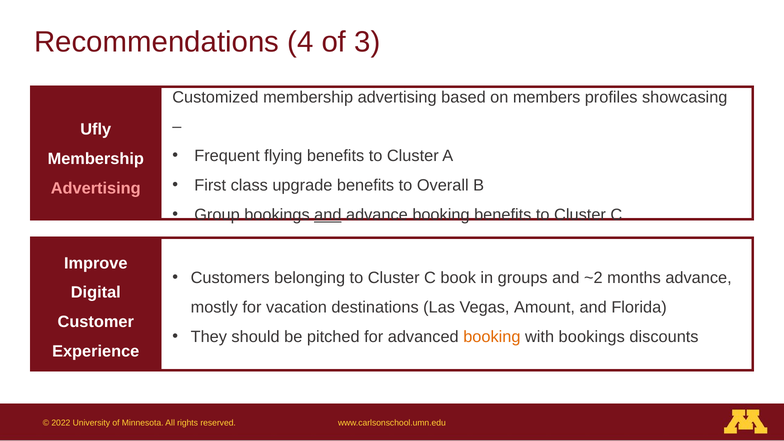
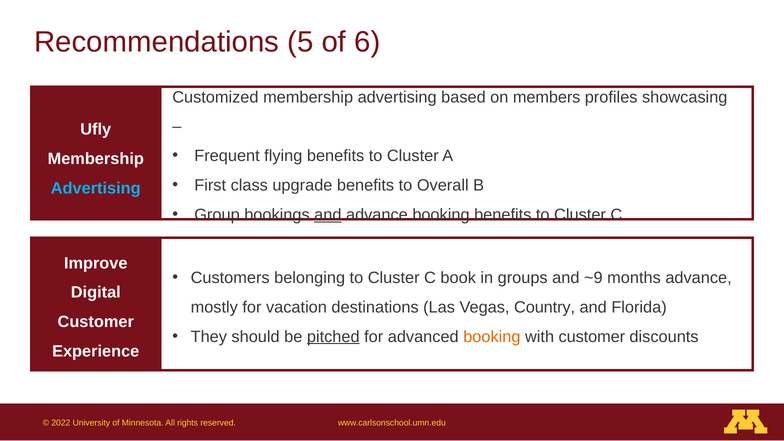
4: 4 -> 5 (300, 42)
3: 3 -> 6 (367, 42)
Advertising colour: pink -> light blue (96, 188)
~2: ~2 -> ~9 (593, 278)
Amount: Amount -> Country (545, 307)
pitched underline: none -> present (333, 337)
with bookings: bookings -> customer (592, 337)
